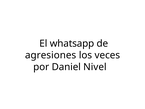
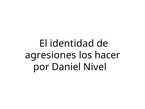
whatsapp: whatsapp -> identidad (72, 43)
veces: veces -> hacer (107, 55)
